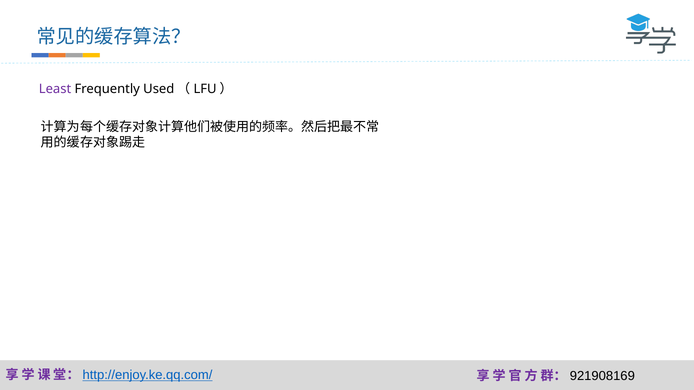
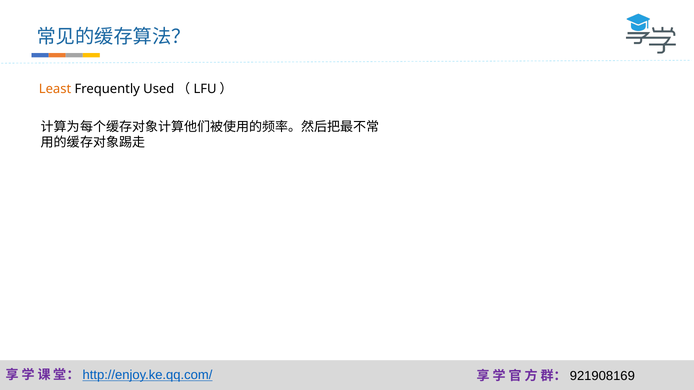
Least colour: purple -> orange (55, 89)
